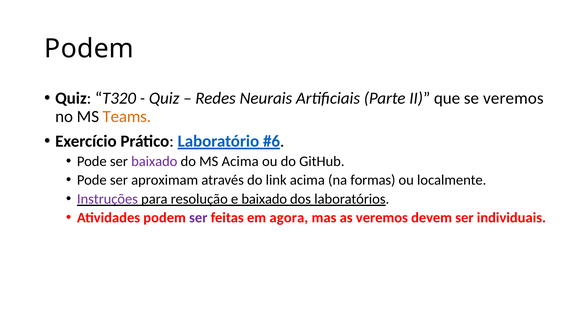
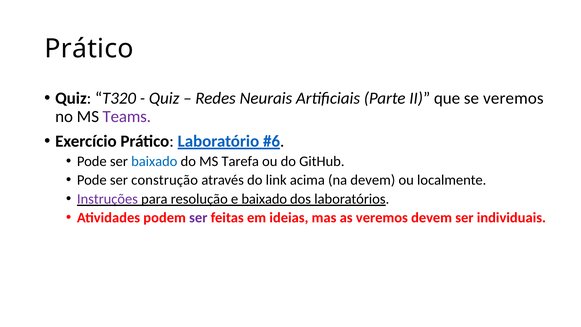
Podem: Podem -> Prático (89, 49)
Teams colour: orange -> purple (127, 117)
baixado colour: purple -> blue (154, 161)
MS Acima: Acima -> Tarefa (240, 161)
aproximam: aproximam -> construção (165, 180)
na formas: formas -> devem (373, 180)
agora: agora -> ideias (289, 218)
